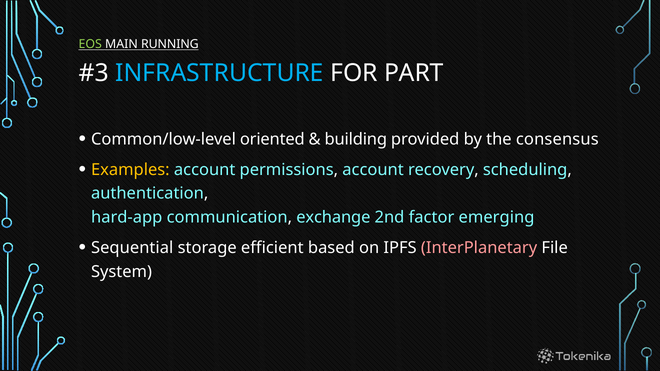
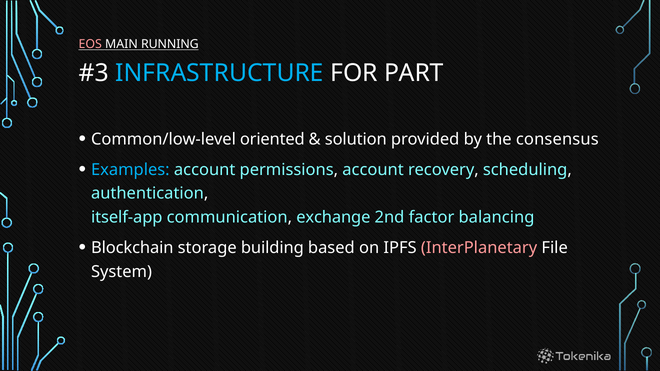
EOS colour: light green -> pink (90, 44)
building: building -> solution (356, 139)
Examples colour: yellow -> light blue (130, 170)
hard-app: hard-app -> itself-app (127, 217)
emerging: emerging -> balancing (497, 217)
Sequential: Sequential -> Blockchain (132, 248)
efficient: efficient -> building (272, 248)
